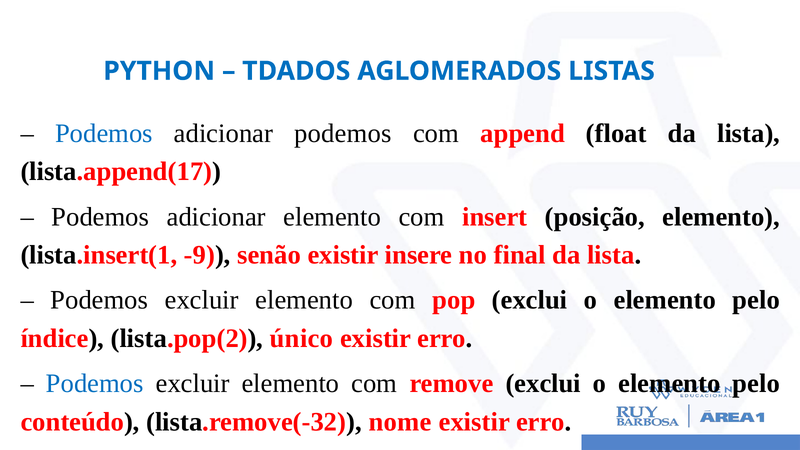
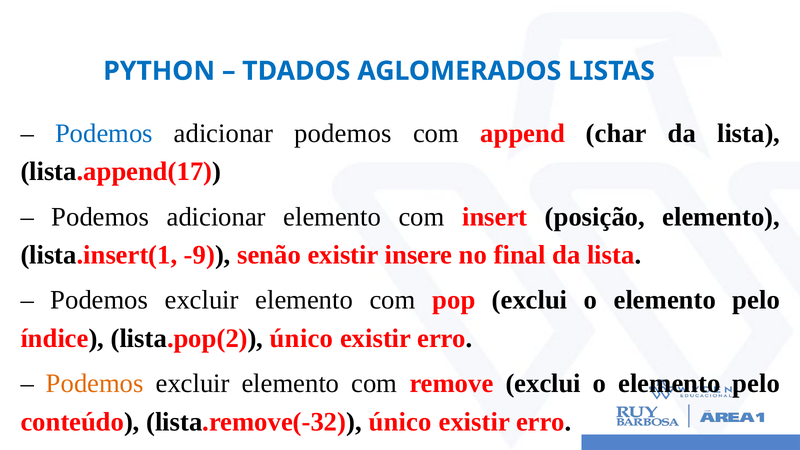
float: float -> char (616, 133)
Podemos colour: blue -> orange (95, 384)
lista.remove(-32 nome: nome -> único (400, 422)
